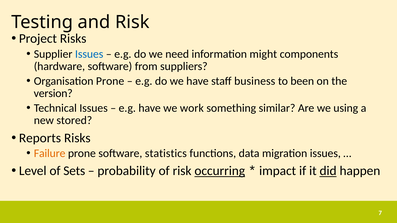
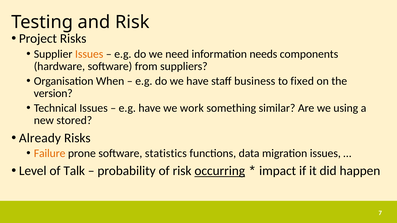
Issues colour: blue -> orange (89, 54)
might: might -> needs (263, 54)
Organisation Prone: Prone -> When (110, 81)
been: been -> fixed (302, 81)
Reports: Reports -> Already (40, 138)
Sets: Sets -> Talk (74, 171)
did underline: present -> none (328, 171)
